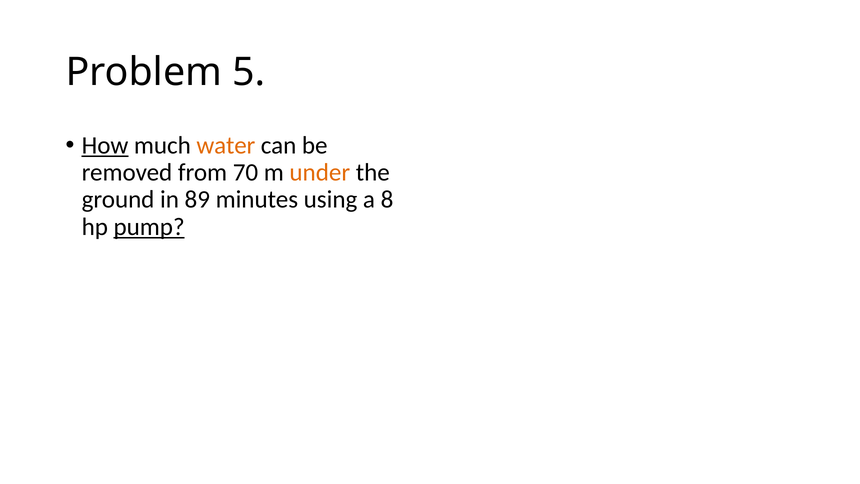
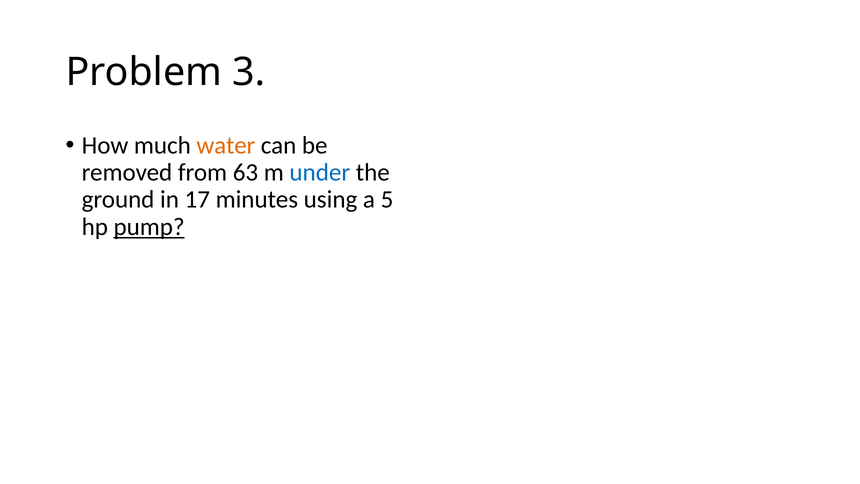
5: 5 -> 3 (249, 72)
How underline: present -> none (105, 145)
70: 70 -> 63 (245, 172)
under colour: orange -> blue (320, 172)
89: 89 -> 17 (197, 200)
8: 8 -> 5 (387, 200)
